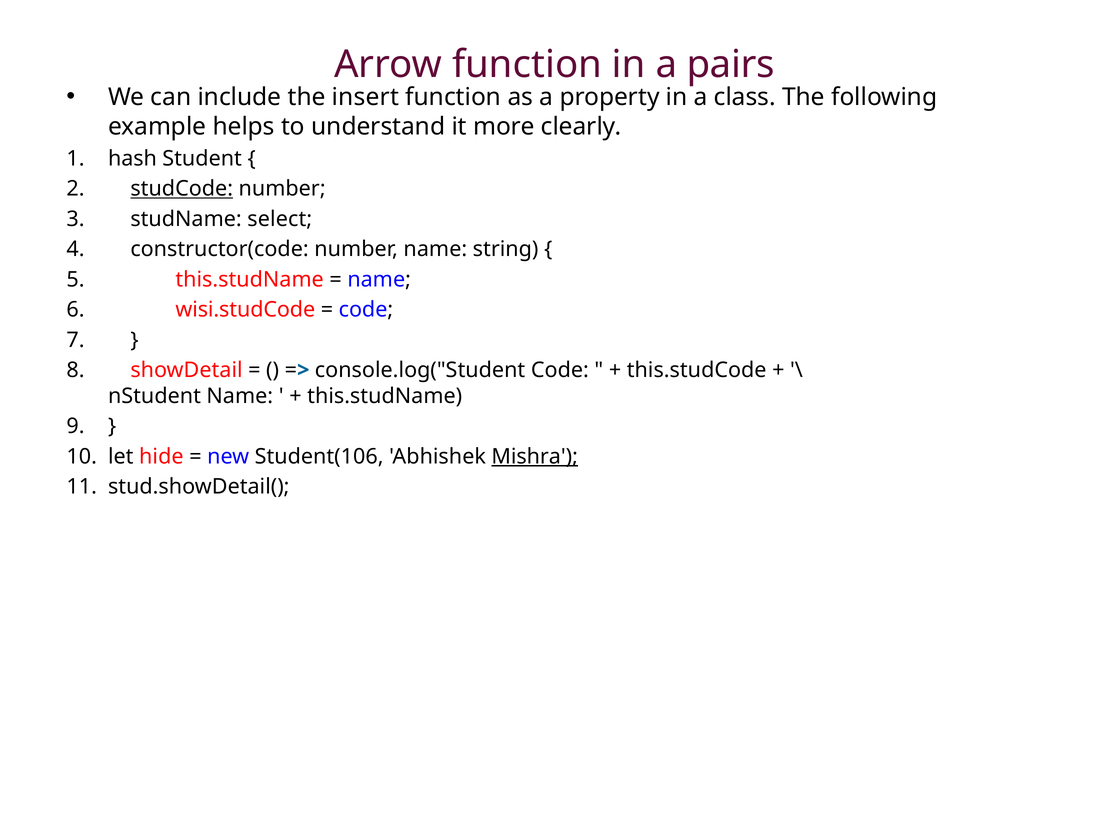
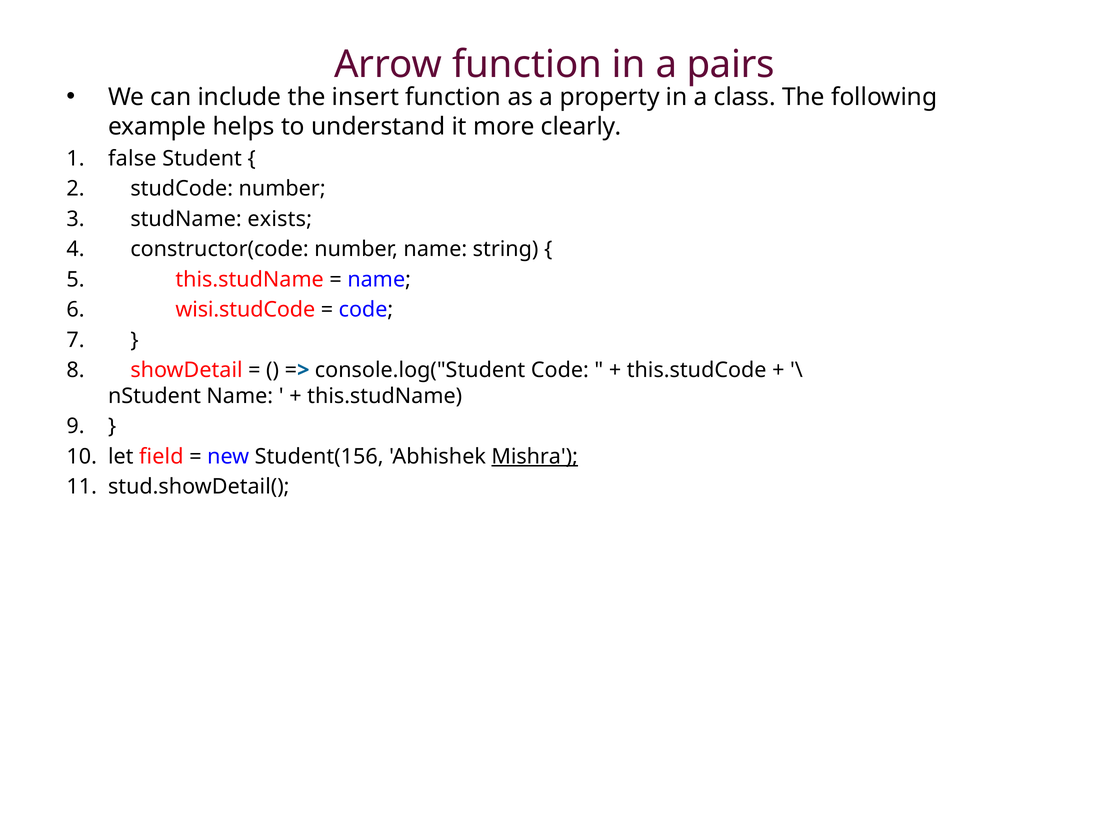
hash: hash -> false (132, 159)
studCode underline: present -> none (182, 189)
select: select -> exists (280, 219)
hide: hide -> field (161, 457)
Student(106: Student(106 -> Student(156 (319, 457)
